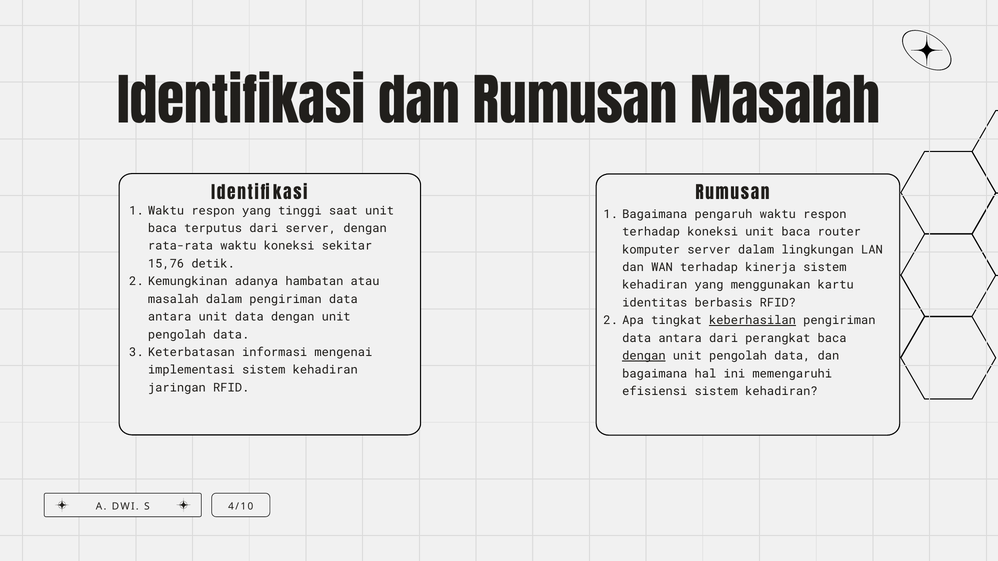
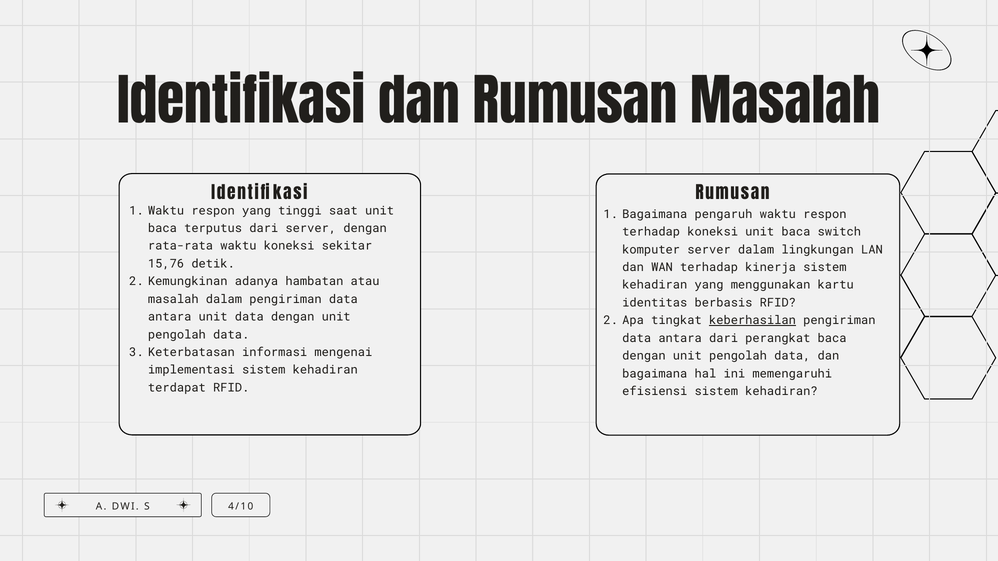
router: router -> switch (839, 232)
dengan underline: present -> none (644, 356)
jaringan: jaringan -> terdapat (177, 388)
